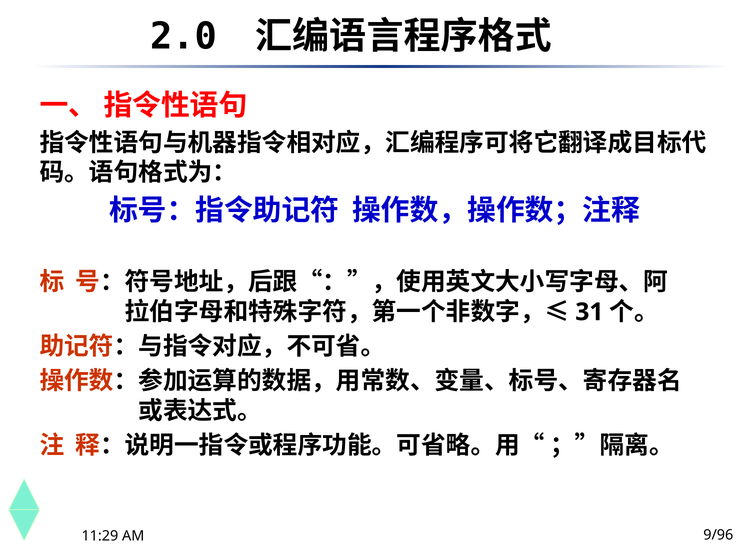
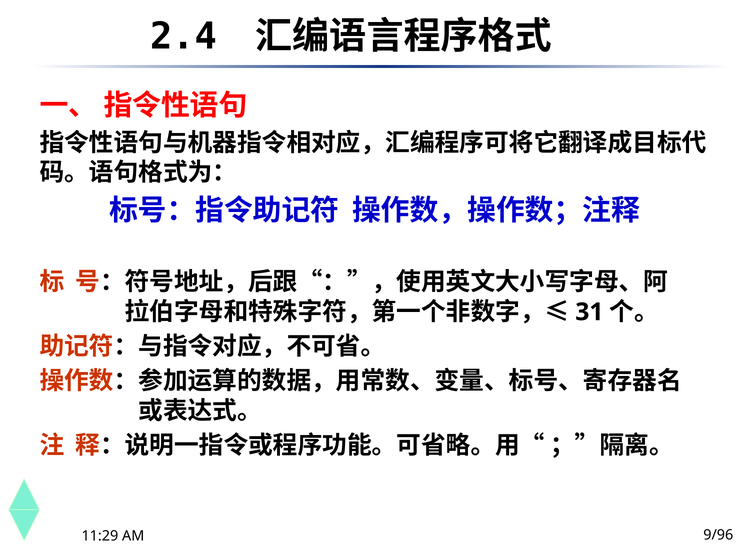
2.0: 2.0 -> 2.4 (184, 36)
